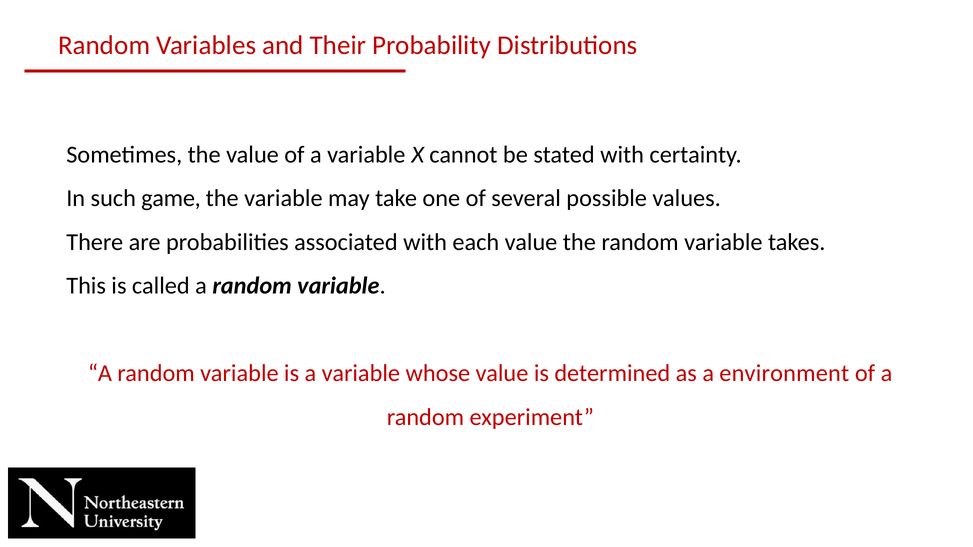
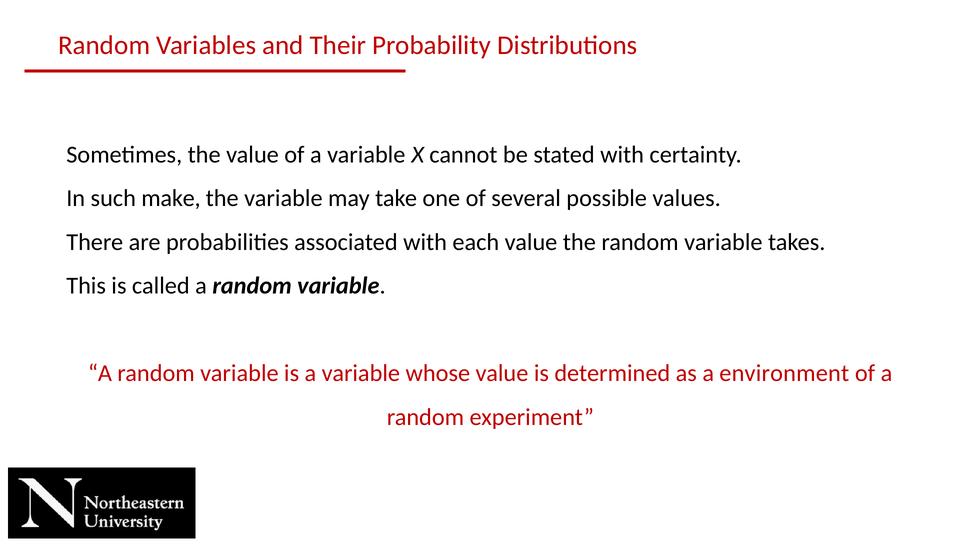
game: game -> make (171, 198)
